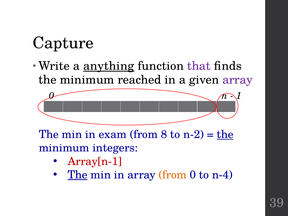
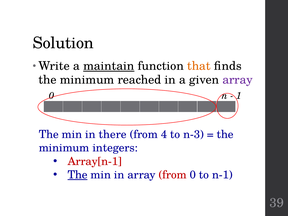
Capture: Capture -> Solution (63, 43)
anything: anything -> maintain (109, 66)
that colour: purple -> orange (199, 66)
exam: exam -> there (113, 134)
8: 8 -> 4 (164, 134)
n-2: n-2 -> n-3 (193, 134)
the underline: present -> none (225, 134)
from colour: orange -> red (173, 175)
n-4: n-4 -> n-1 (222, 175)
